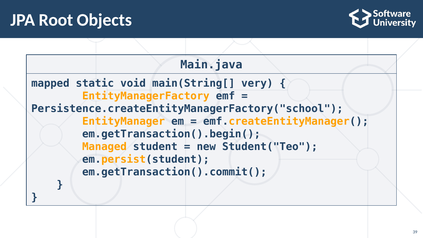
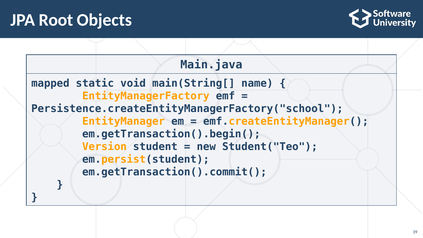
very: very -> name (257, 83)
Managed: Managed -> Version (104, 147)
